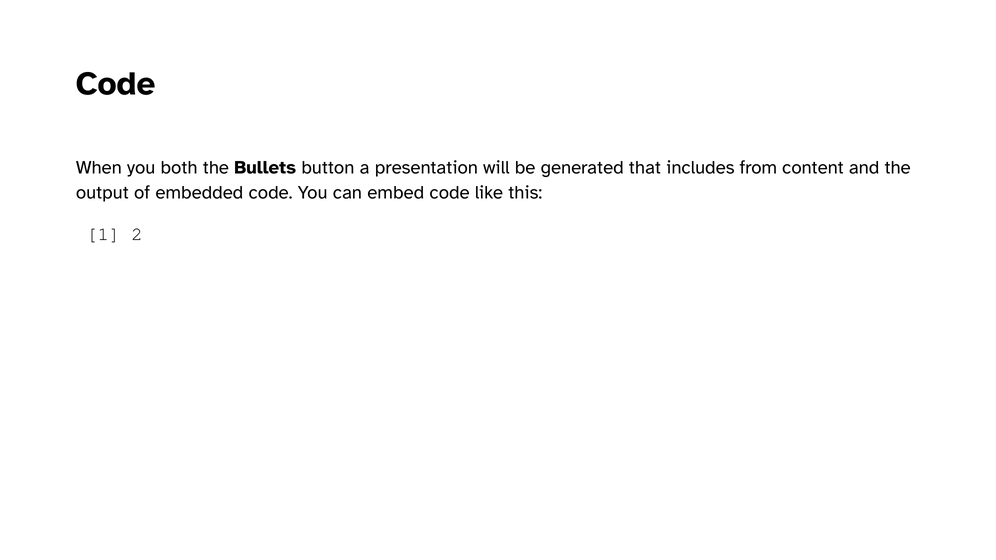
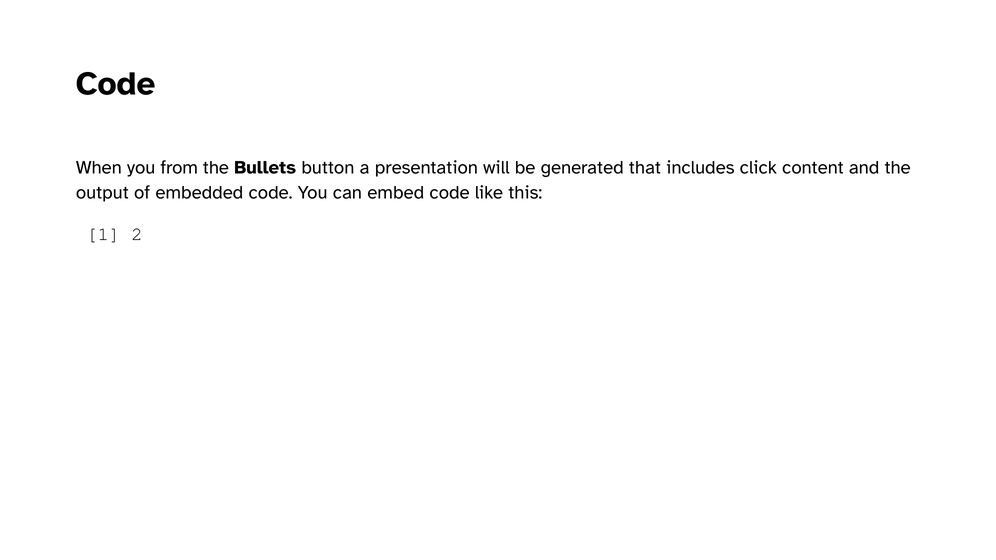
both: both -> from (179, 168)
from: from -> click (758, 168)
